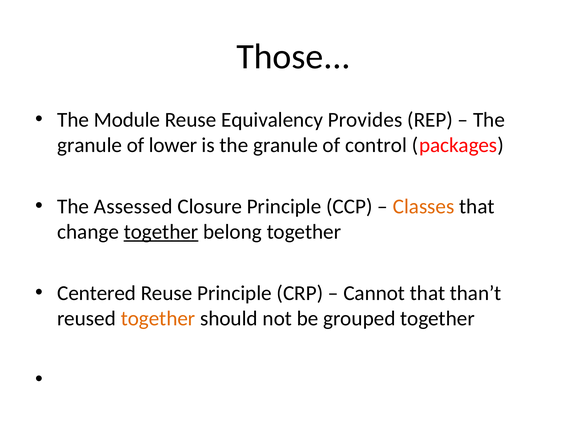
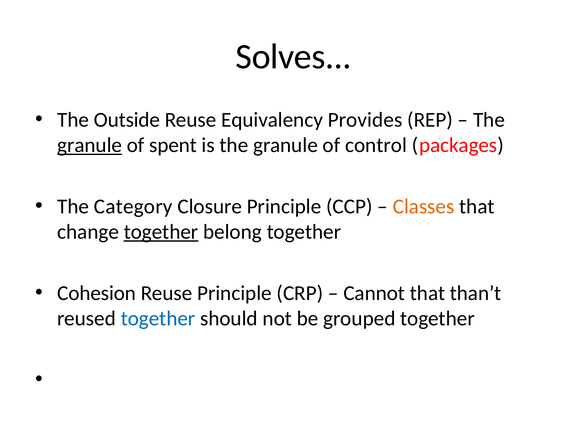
Those: Those -> Solves (294, 57)
Module: Module -> Outside (127, 120)
granule underline: none -> present (90, 145)
lower: lower -> spent (173, 145)
Assessed: Assessed -> Category (133, 207)
Centered: Centered -> Cohesion (97, 293)
together colour: orange -> blue (158, 319)
